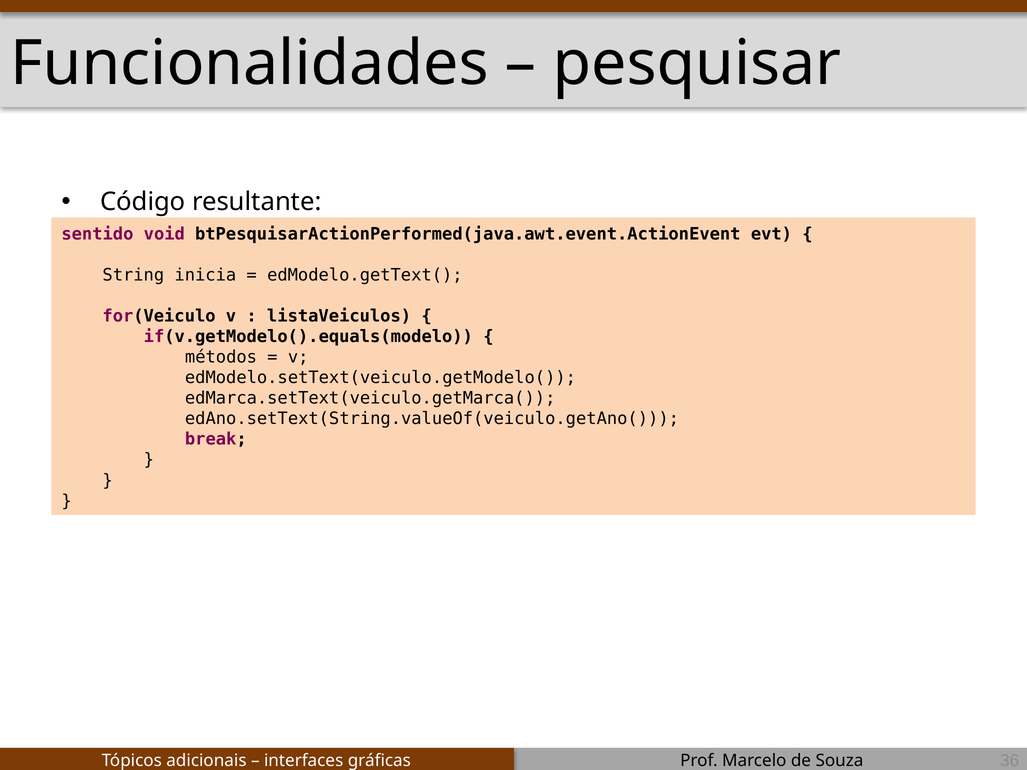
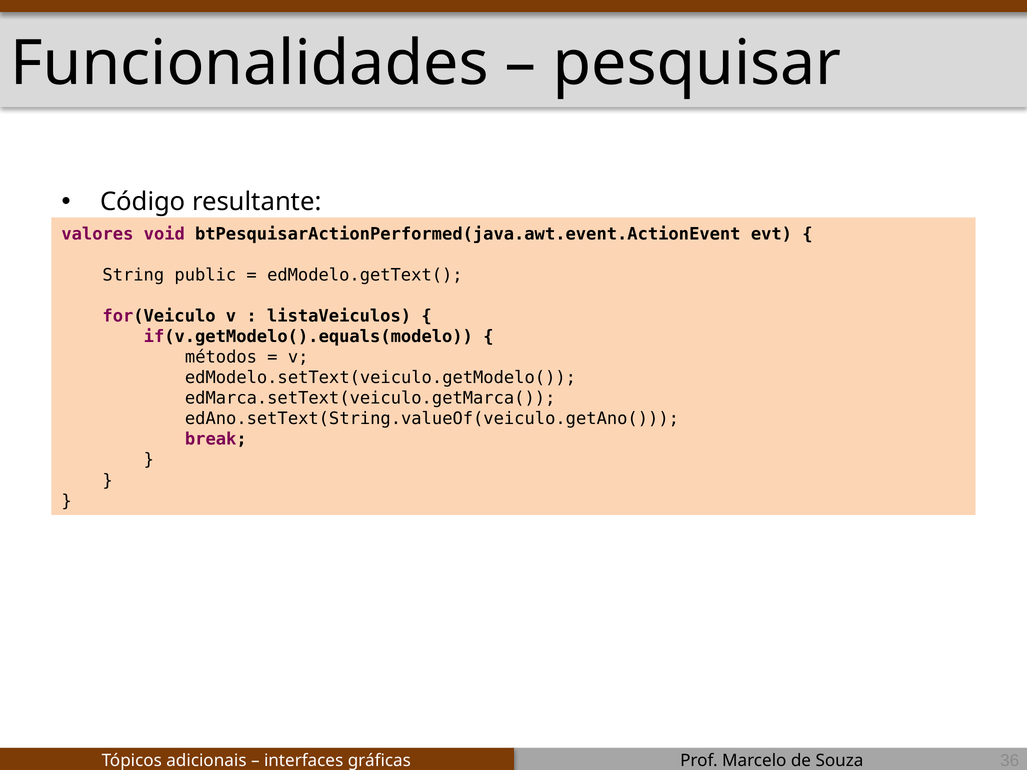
sentido: sentido -> valores (97, 234)
inicia: inicia -> public (205, 275)
